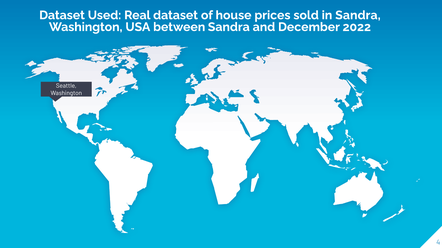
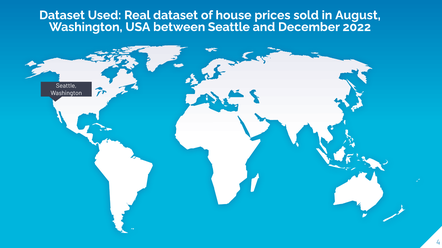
in Sandra: Sandra -> August (358, 15)
between Sandra: Sandra -> Seattle (229, 27)
